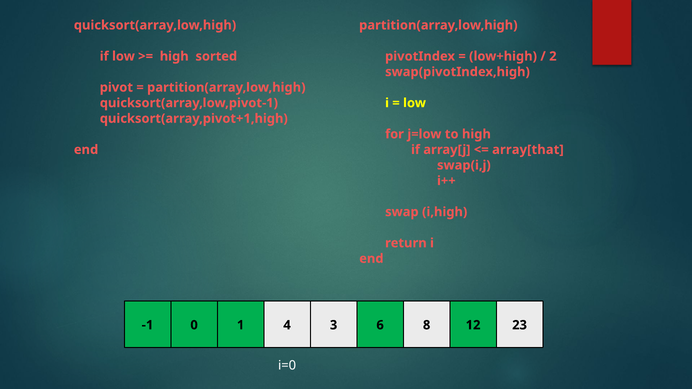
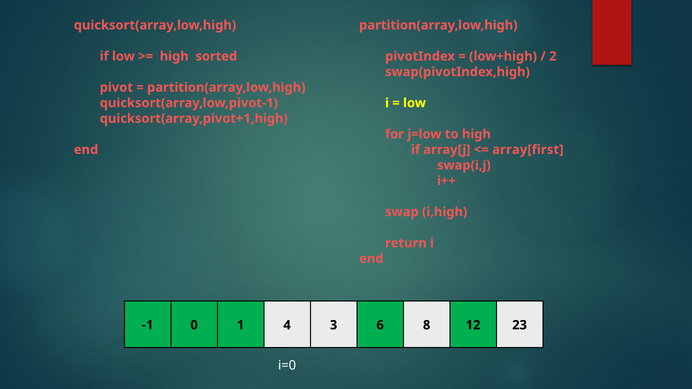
array[that: array[that -> array[first (528, 150)
